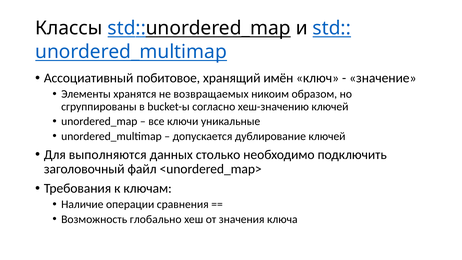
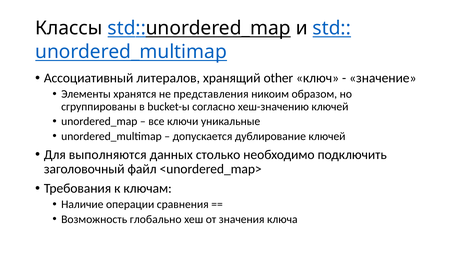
побитовое: побитовое -> литералов (168, 78)
имён: имён -> other (278, 78)
возвращаемых: возвращаемых -> представления (211, 94)
